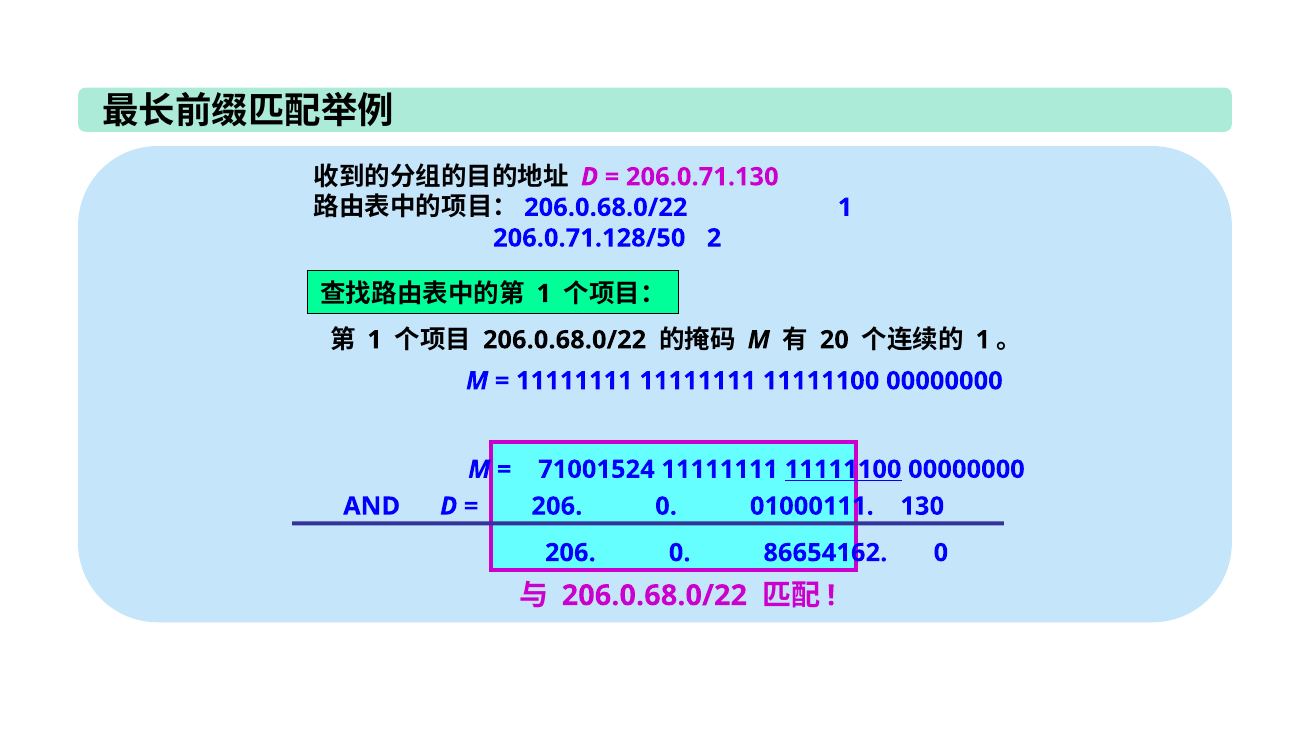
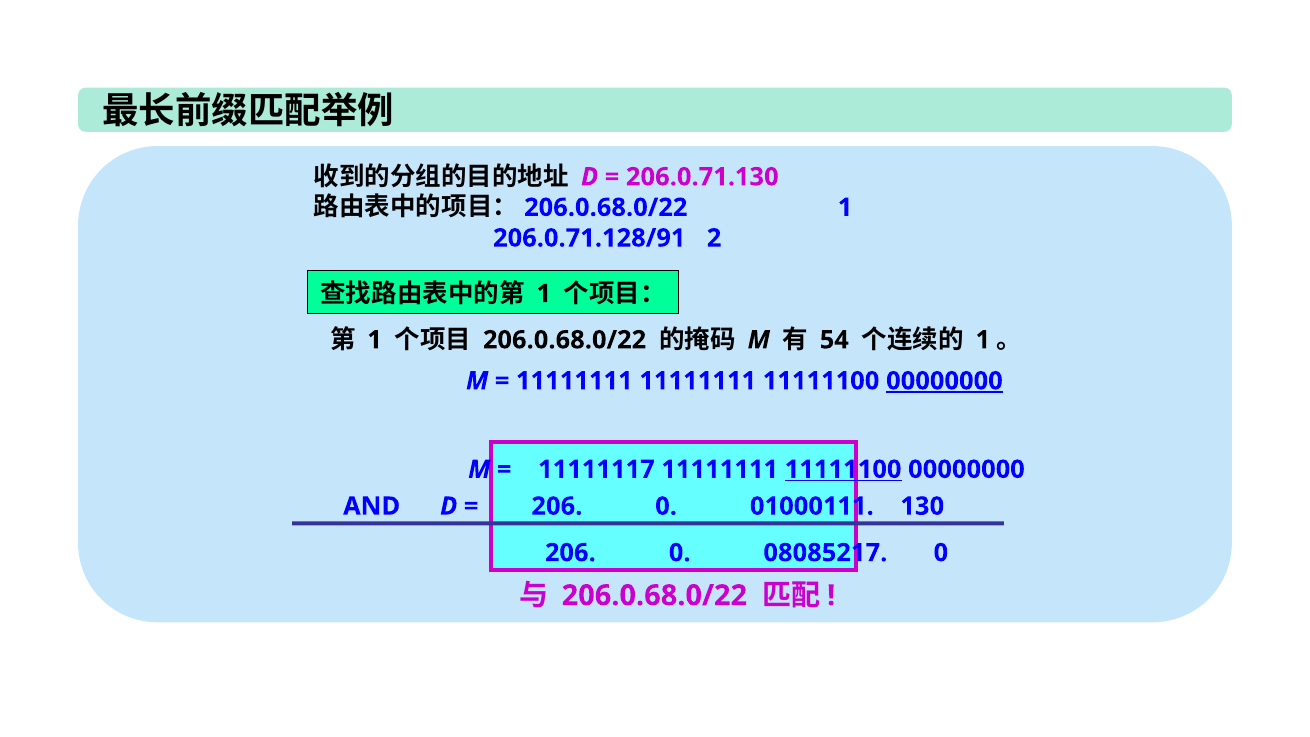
206.0.71.128/50: 206.0.71.128/50 -> 206.0.71.128/91 (589, 238)
20: 20 -> 54 (834, 340)
00000000 underline: none -> present (944, 381)
71001524: 71001524 -> 11111117 (596, 469)
86654162: 86654162 -> 08085217 (825, 553)
